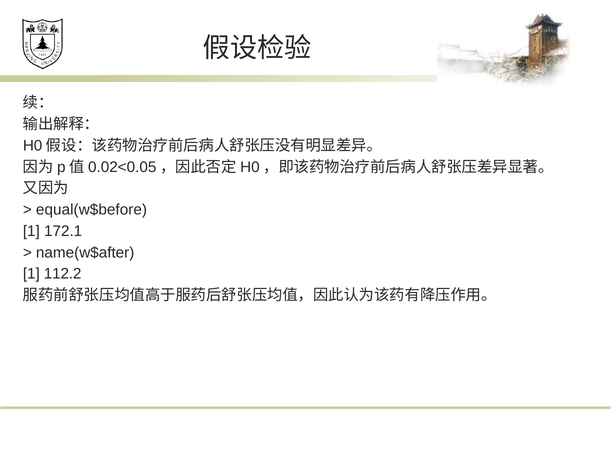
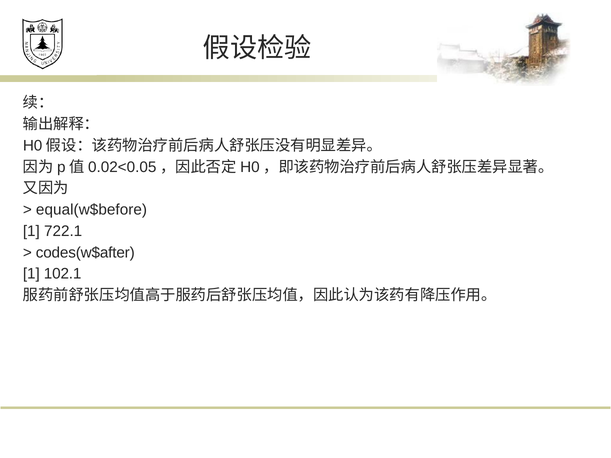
172.1: 172.1 -> 722.1 (63, 231)
name(w$after: name(w$after -> codes(w$after (85, 253)
112.2: 112.2 -> 102.1 (63, 274)
